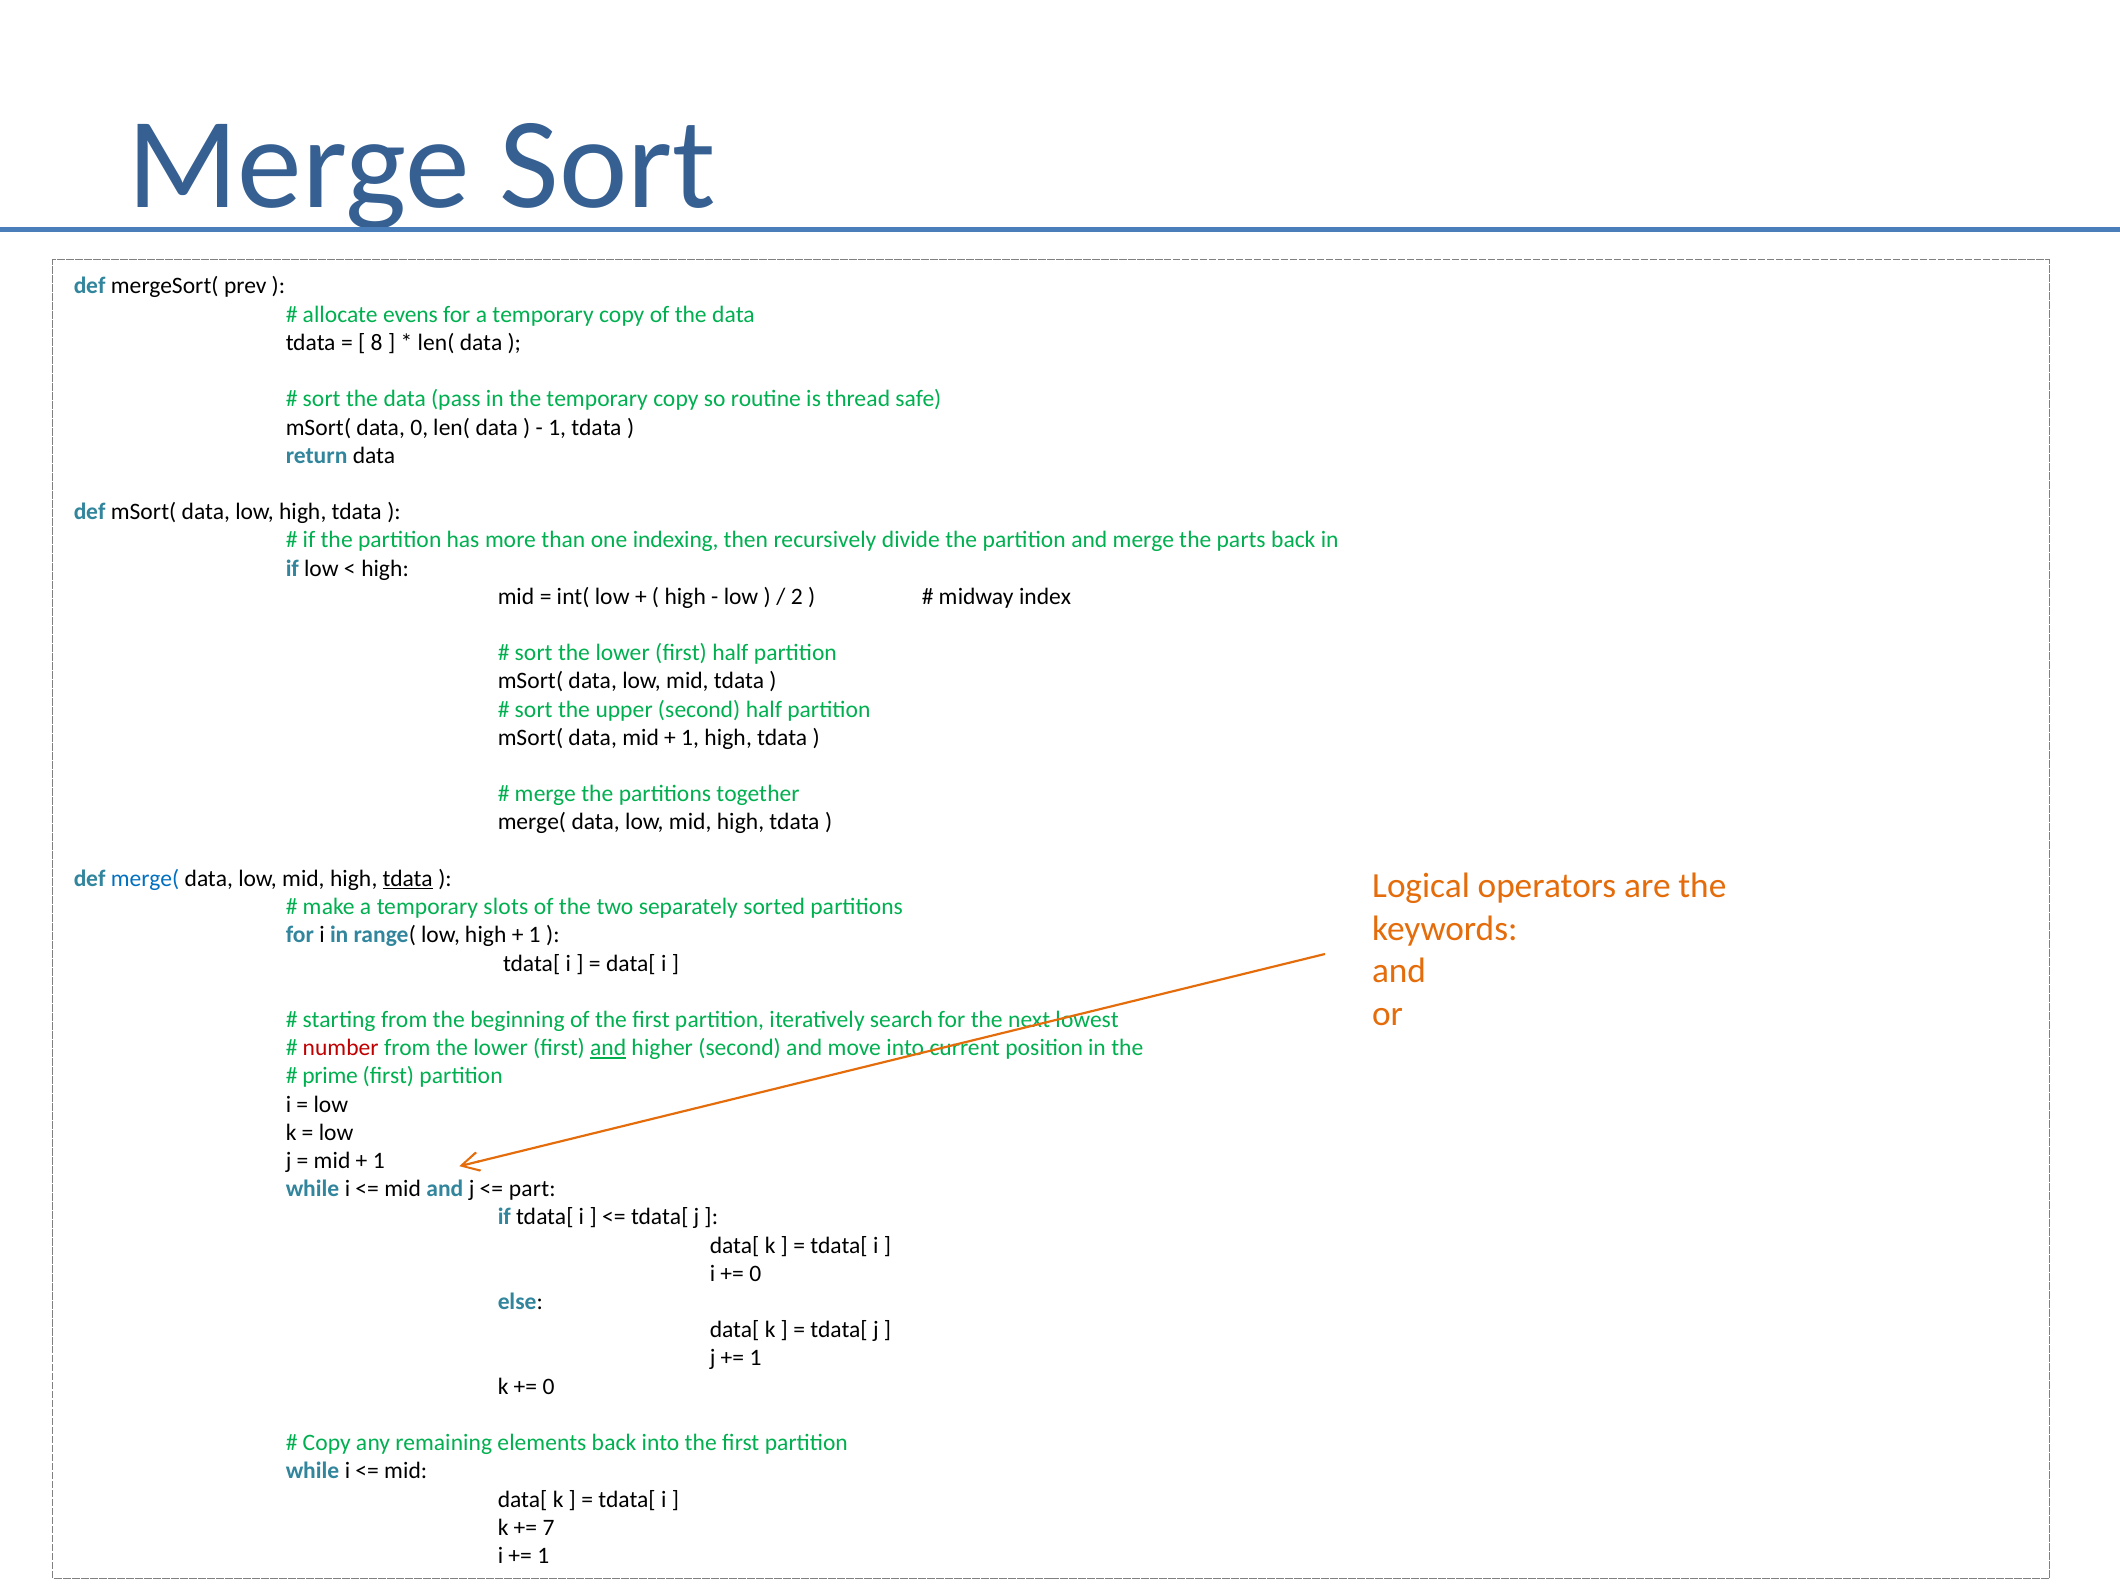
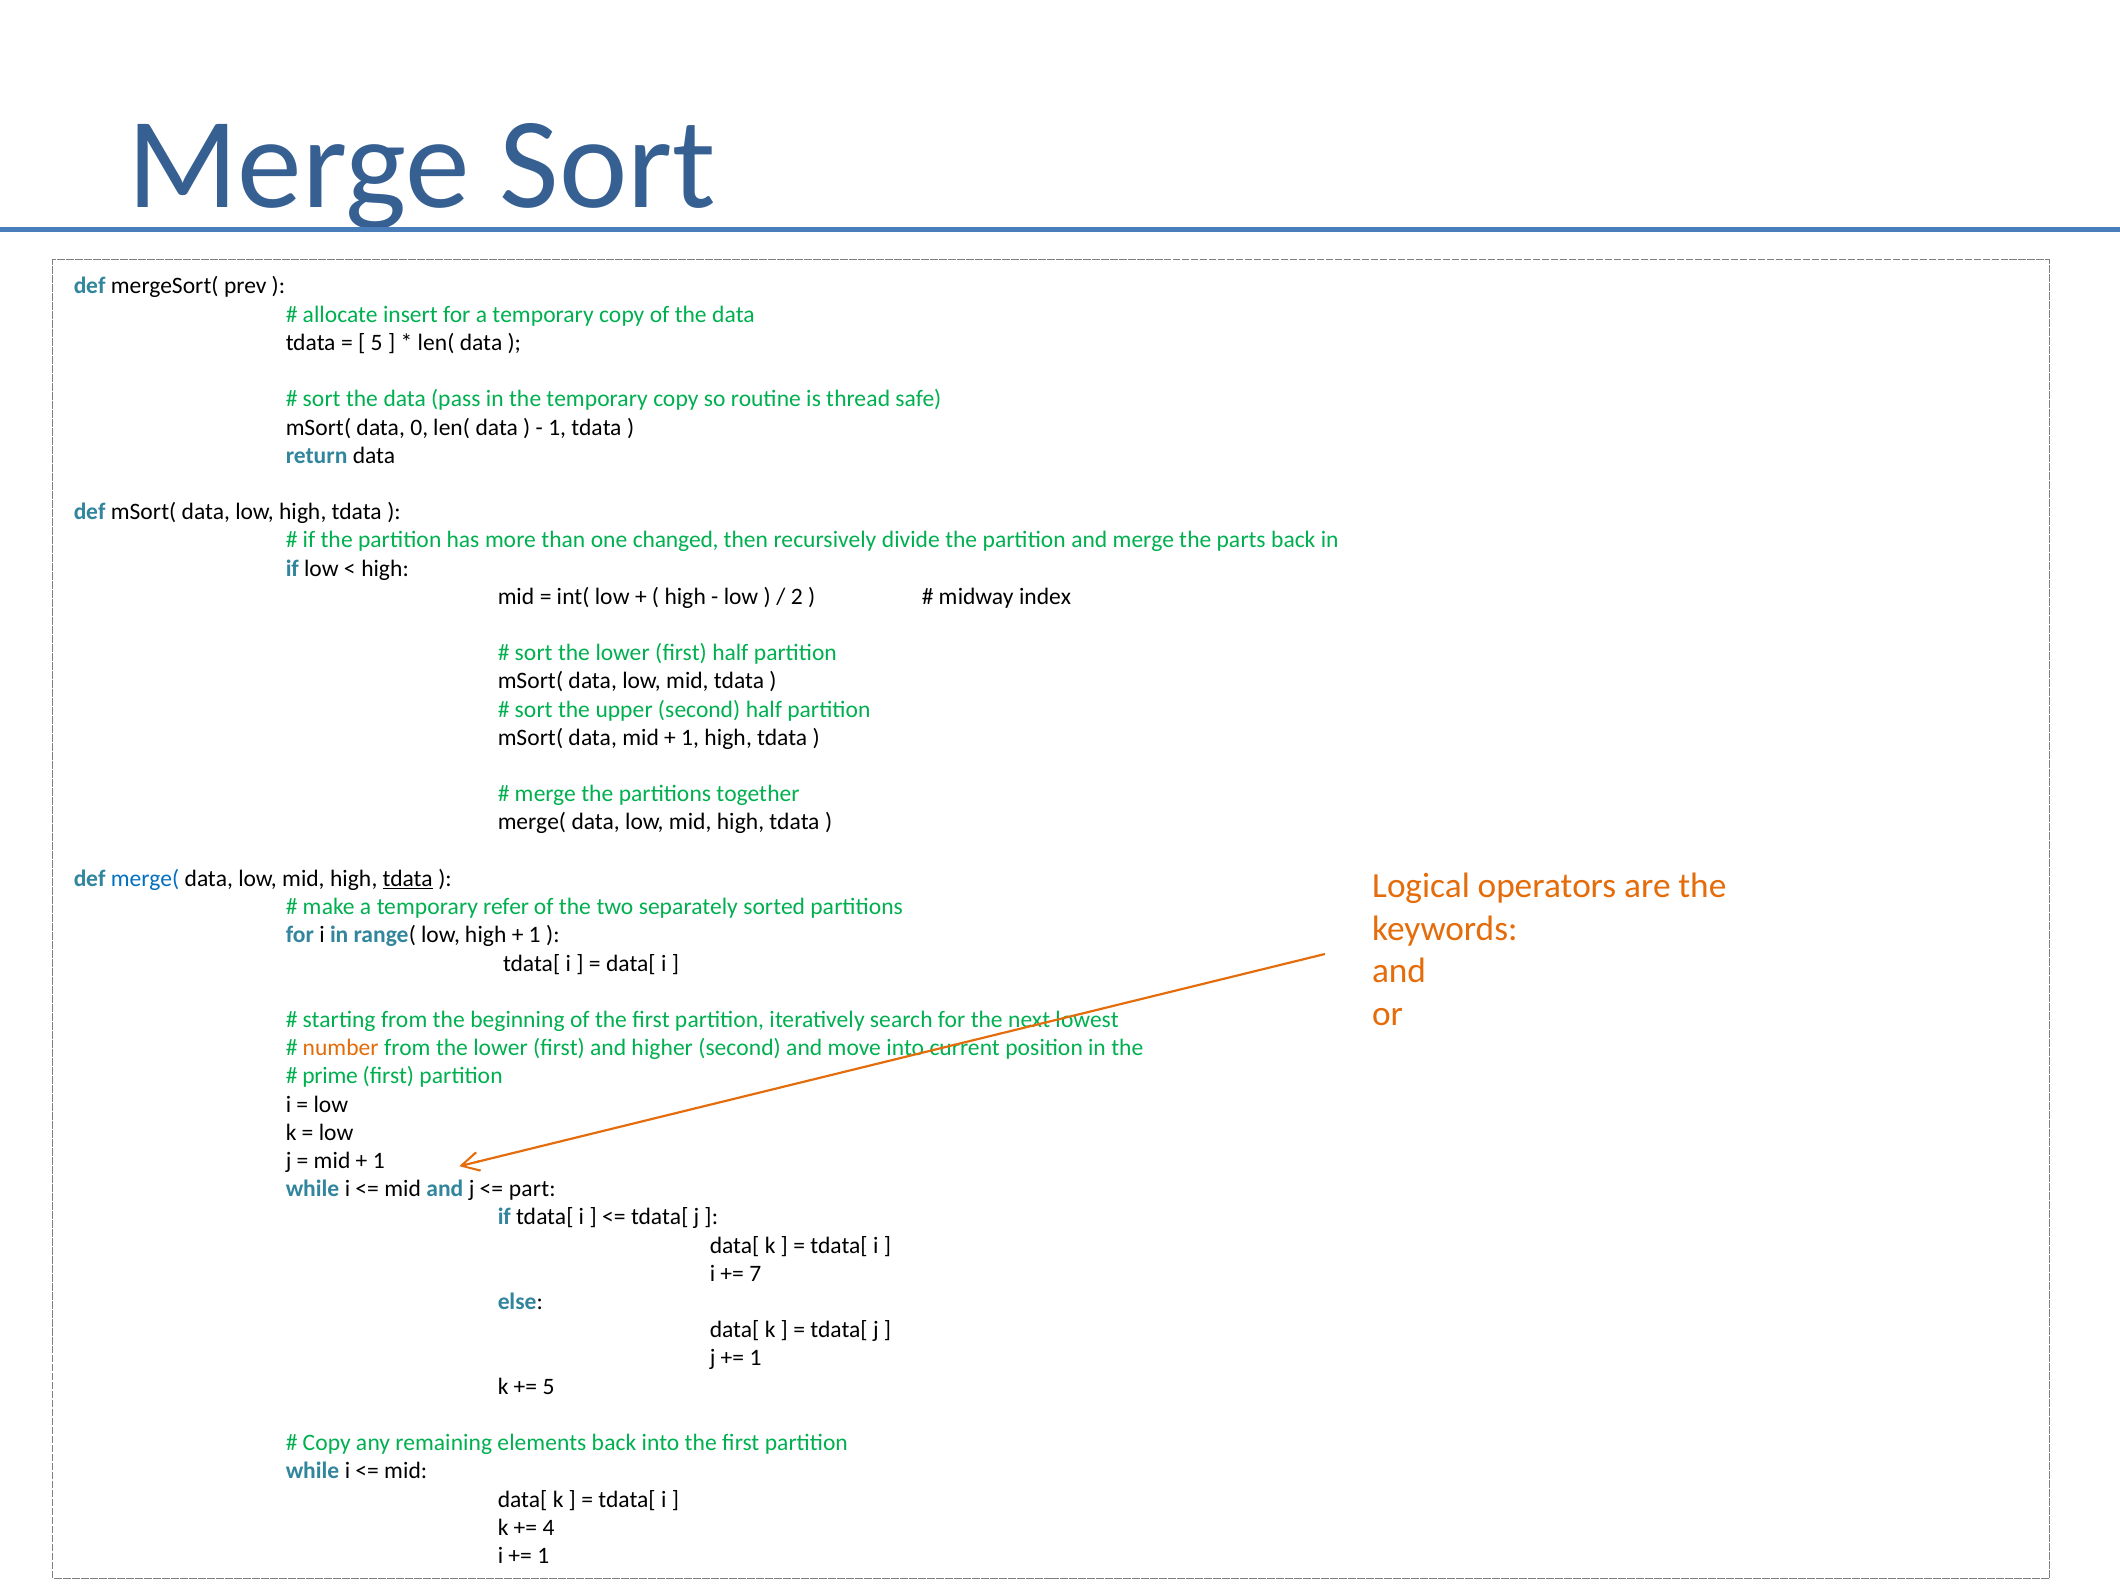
evens: evens -> insert (410, 314)
8: 8 -> 5 (377, 343)
indexing: indexing -> changed (676, 540)
slots: slots -> refer (506, 907)
number colour: red -> orange (341, 1048)
and underline: present -> none (608, 1048)
0: 0 -> 7 (755, 1274)
0: 0 -> 5 (549, 1386)
7: 7 -> 4 (549, 1527)
